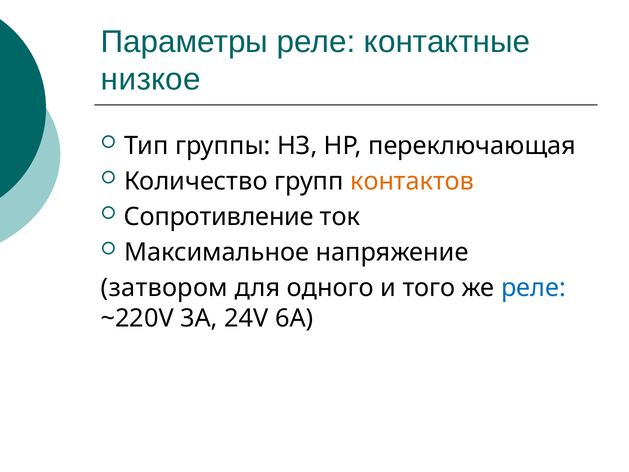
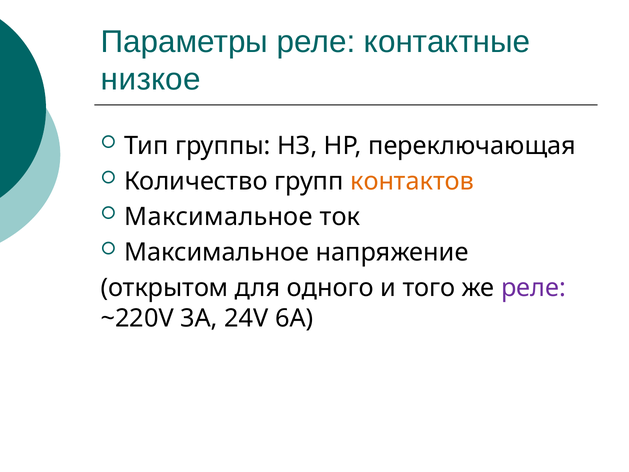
Сопротивление: Сопротивление -> Максимальное (219, 217)
затвором: затвором -> открытом (164, 288)
реле colour: blue -> purple (533, 288)
